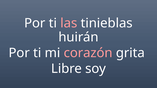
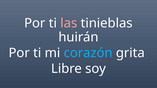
corazón colour: pink -> light blue (88, 53)
